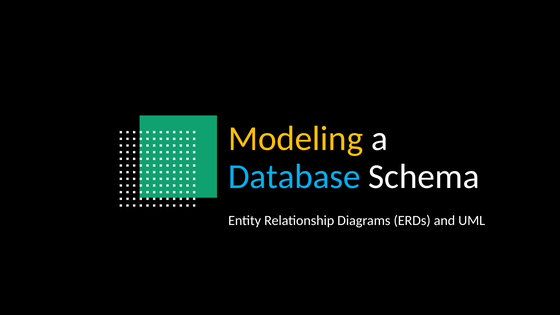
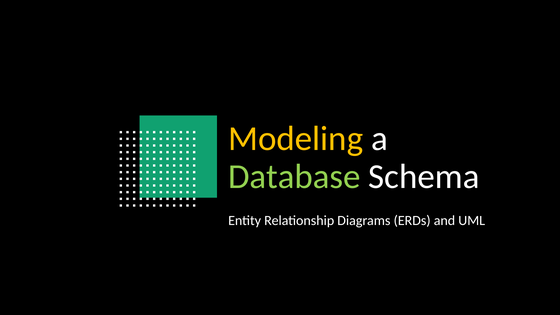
Database colour: light blue -> light green (294, 177)
